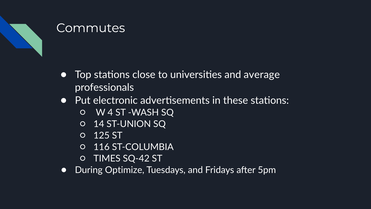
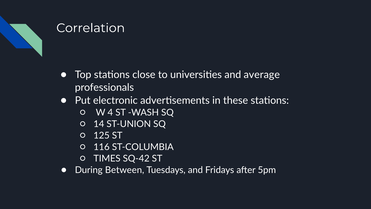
Commutes: Commutes -> Correlation (91, 28)
Optimize: Optimize -> Between (125, 170)
